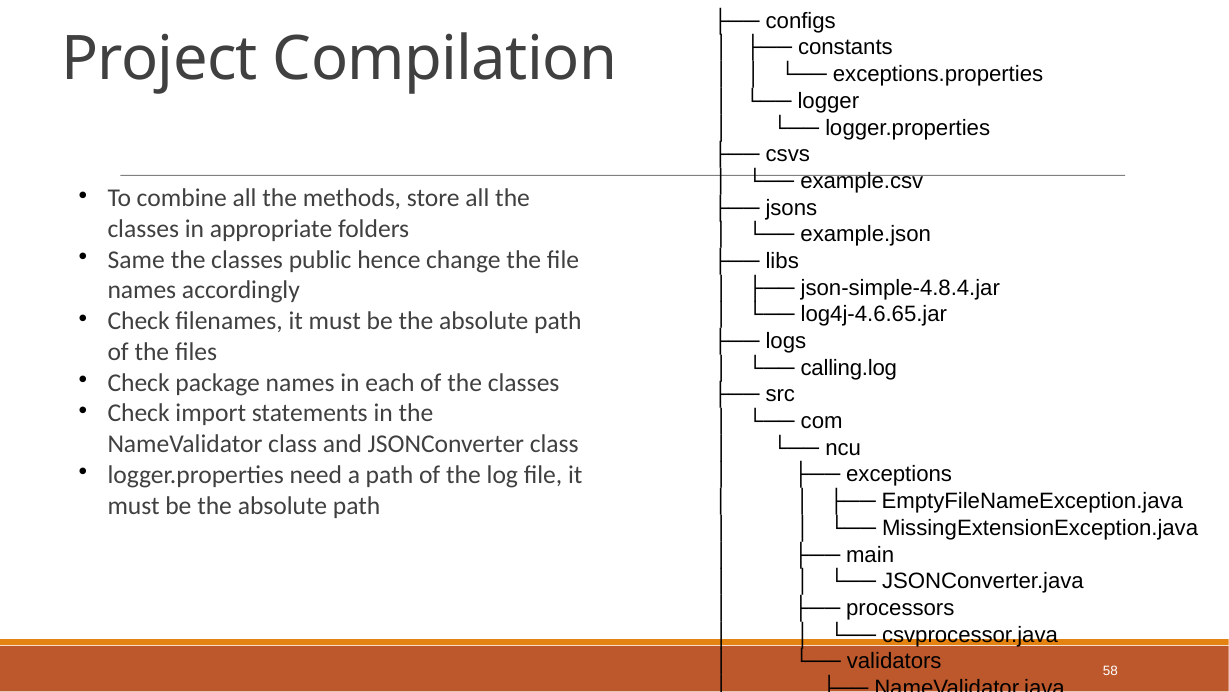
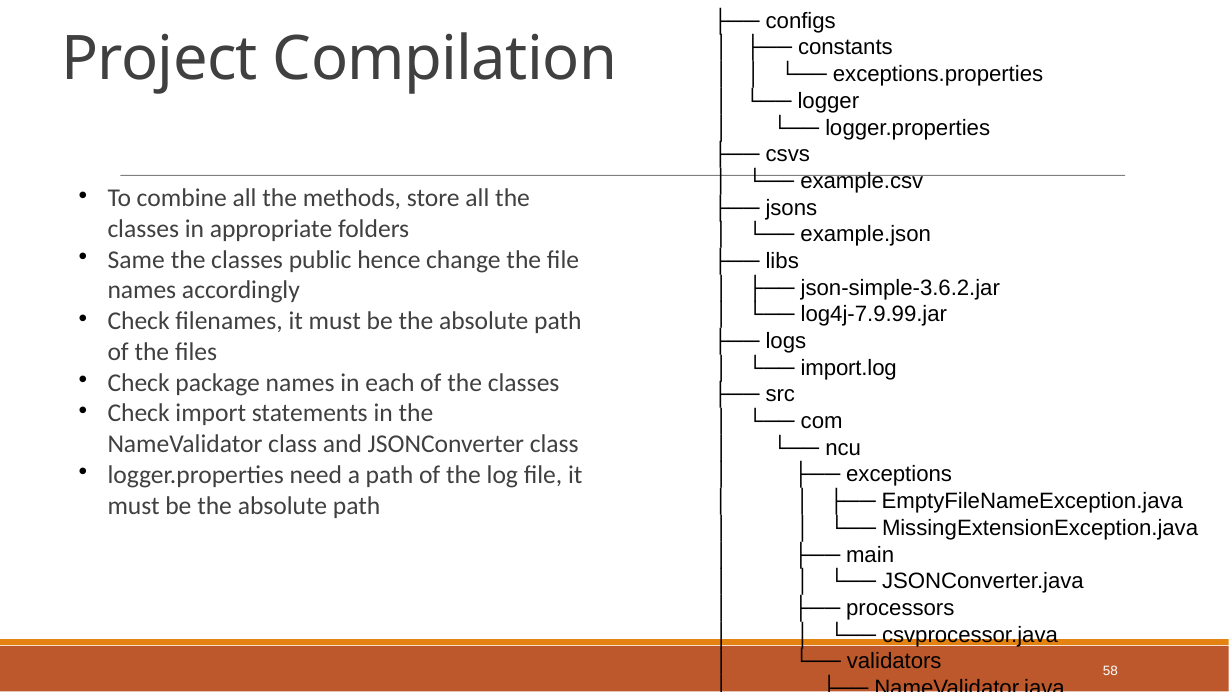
json-simple-4.8.4.jar: json-simple-4.8.4.jar -> json-simple-3.6.2.jar (900, 288)
log4j-4.6.65.jar: log4j-4.6.65.jar -> log4j-7.9.99.jar (874, 314)
calling.log: calling.log -> import.log (849, 368)
